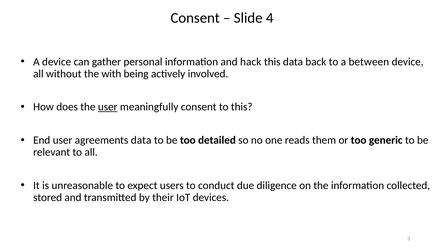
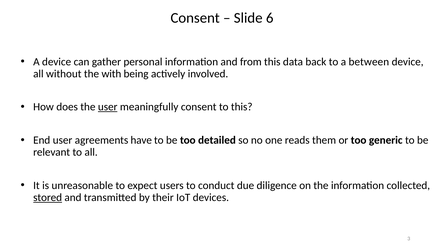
4: 4 -> 6 (270, 18)
hack: hack -> from (251, 62)
agreements data: data -> have (141, 140)
stored underline: none -> present (48, 197)
